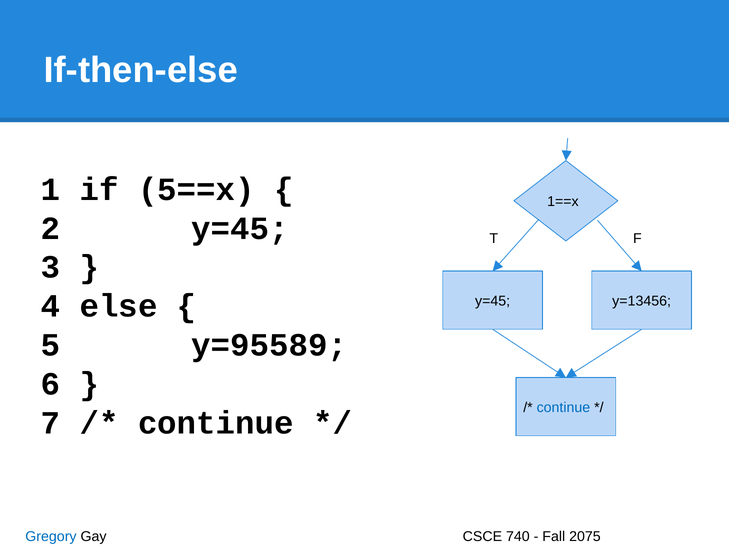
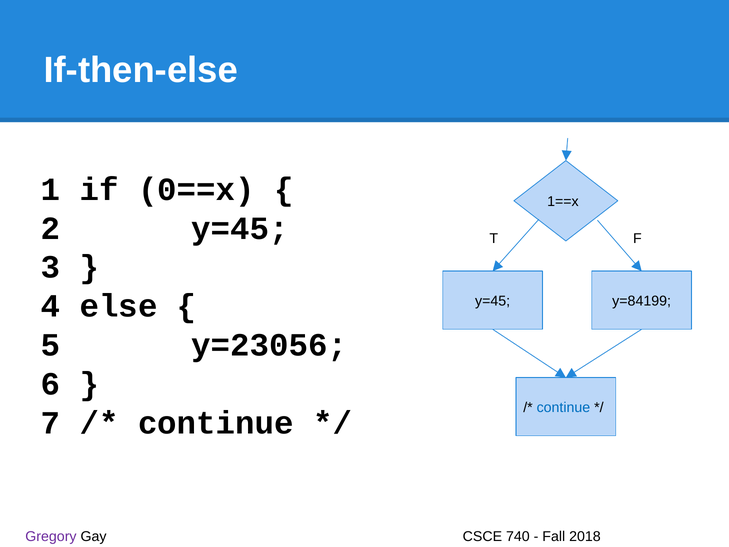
5==x: 5==x -> 0==x (196, 189)
y=13456: y=13456 -> y=84199 (642, 301)
y=95589: y=95589 -> y=23056 (269, 345)
Gregory colour: blue -> purple (51, 536)
2075: 2075 -> 2018 (585, 536)
